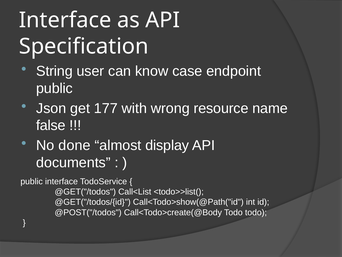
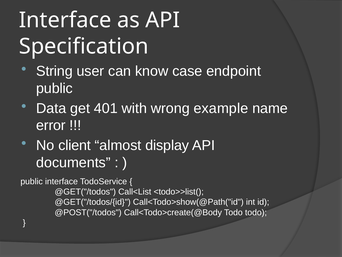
Json: Json -> Data (51, 108)
177: 177 -> 401 (106, 108)
resource: resource -> example (221, 108)
false: false -> error (51, 125)
done: done -> client (75, 145)
